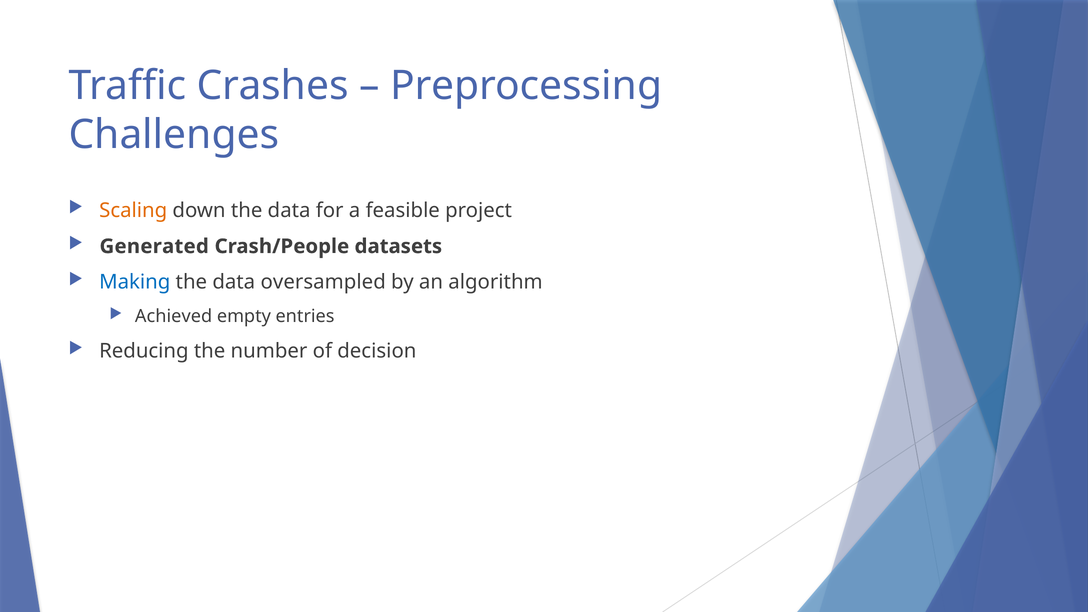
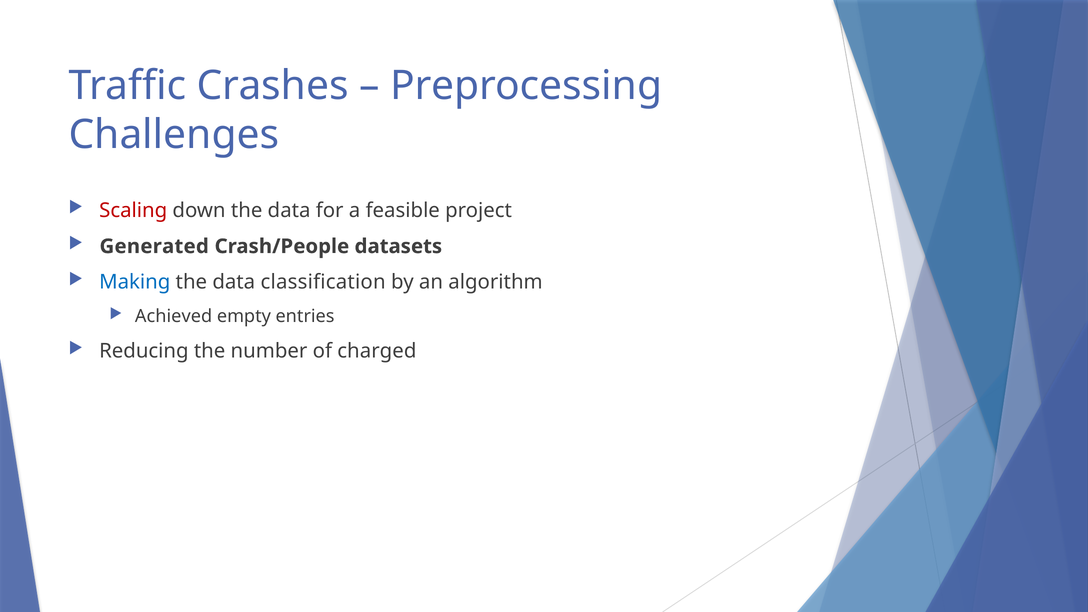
Scaling colour: orange -> red (133, 211)
oversampled: oversampled -> classification (323, 282)
decision: decision -> charged (377, 351)
